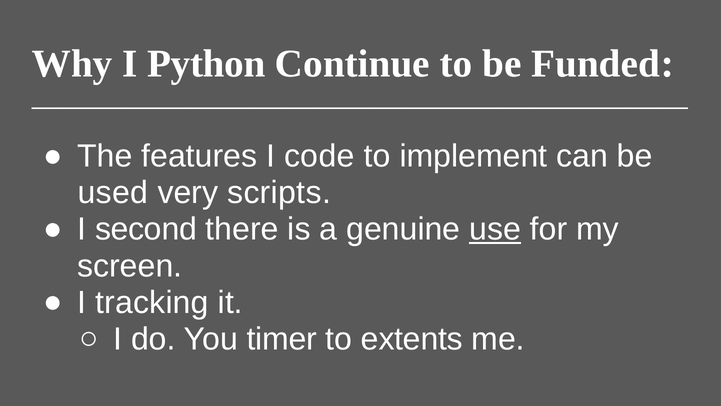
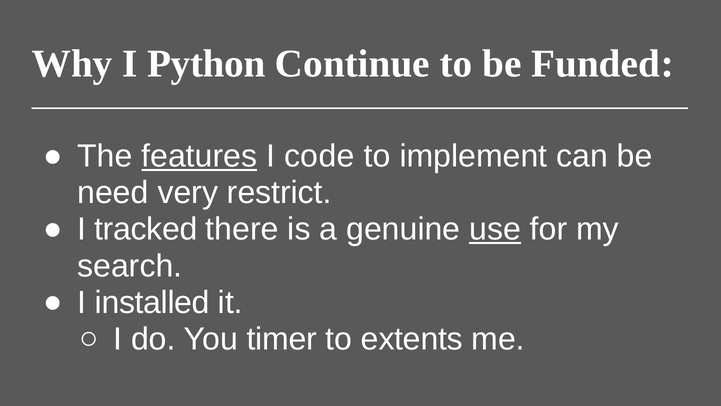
features underline: none -> present (199, 156)
used: used -> need (113, 193)
scripts: scripts -> restrict (279, 193)
second: second -> tracked (146, 229)
screen: screen -> search (130, 266)
tracking: tracking -> installed (152, 302)
